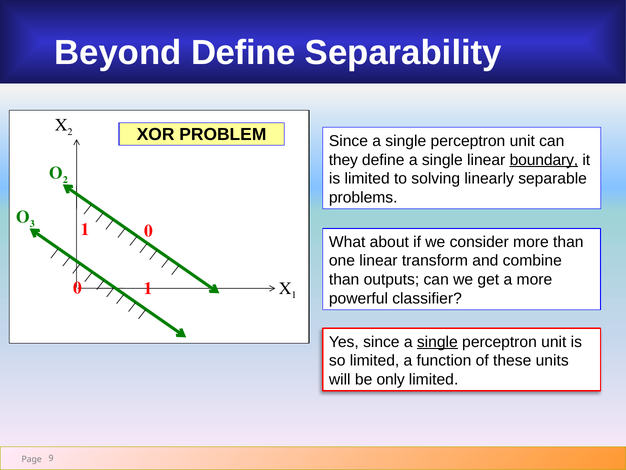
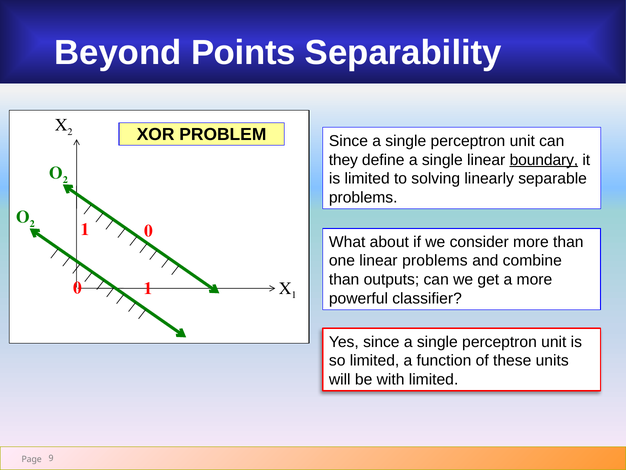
Beyond Define: Define -> Points (243, 53)
3: 3 -> 2 (32, 224)
linear transform: transform -> problems (435, 261)
single underline: present -> none (437, 342)
only: only -> with (391, 379)
